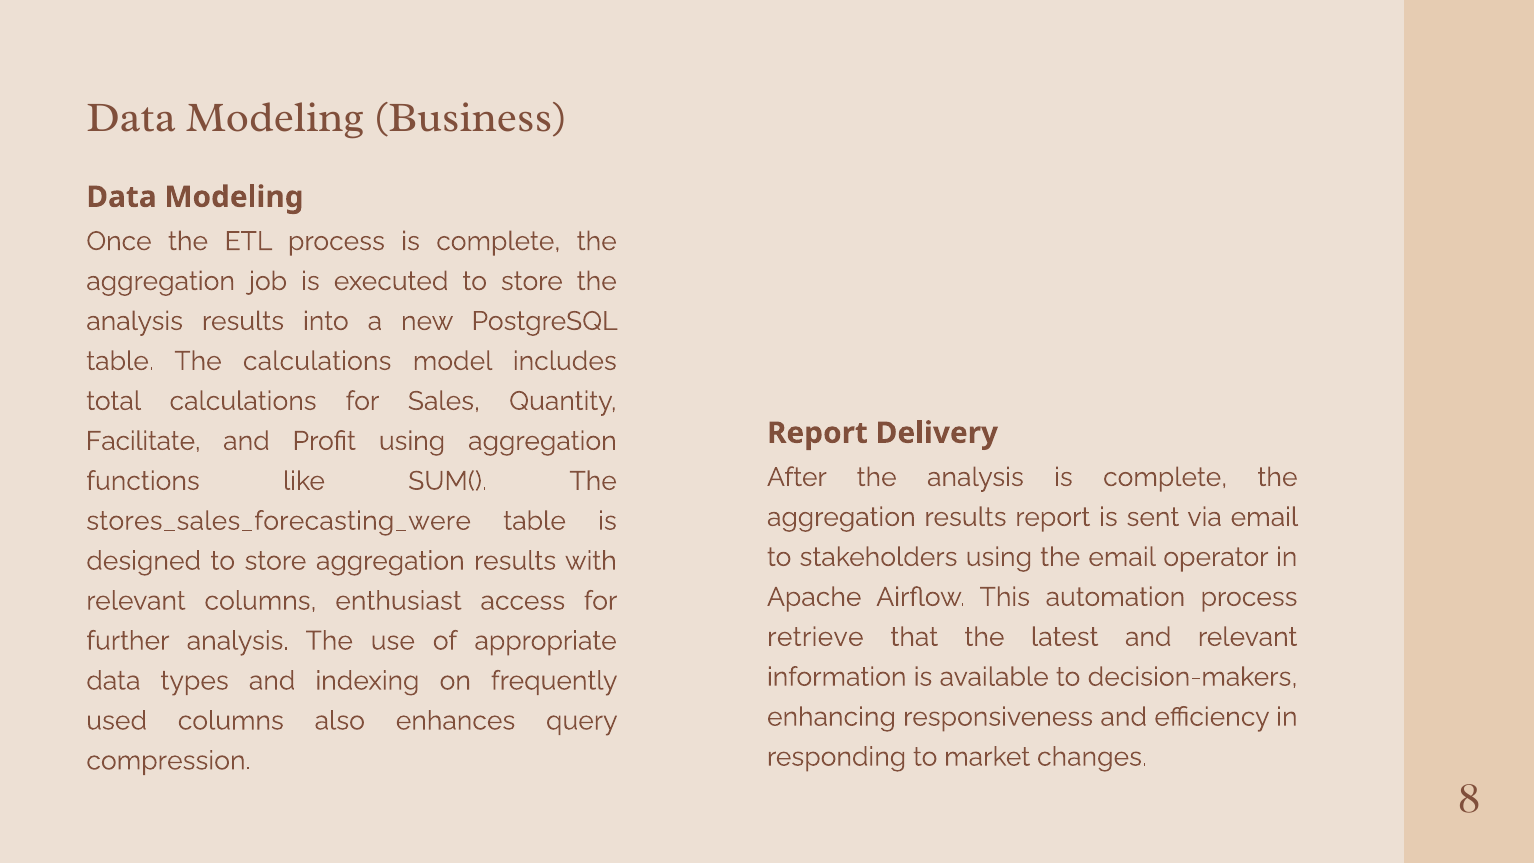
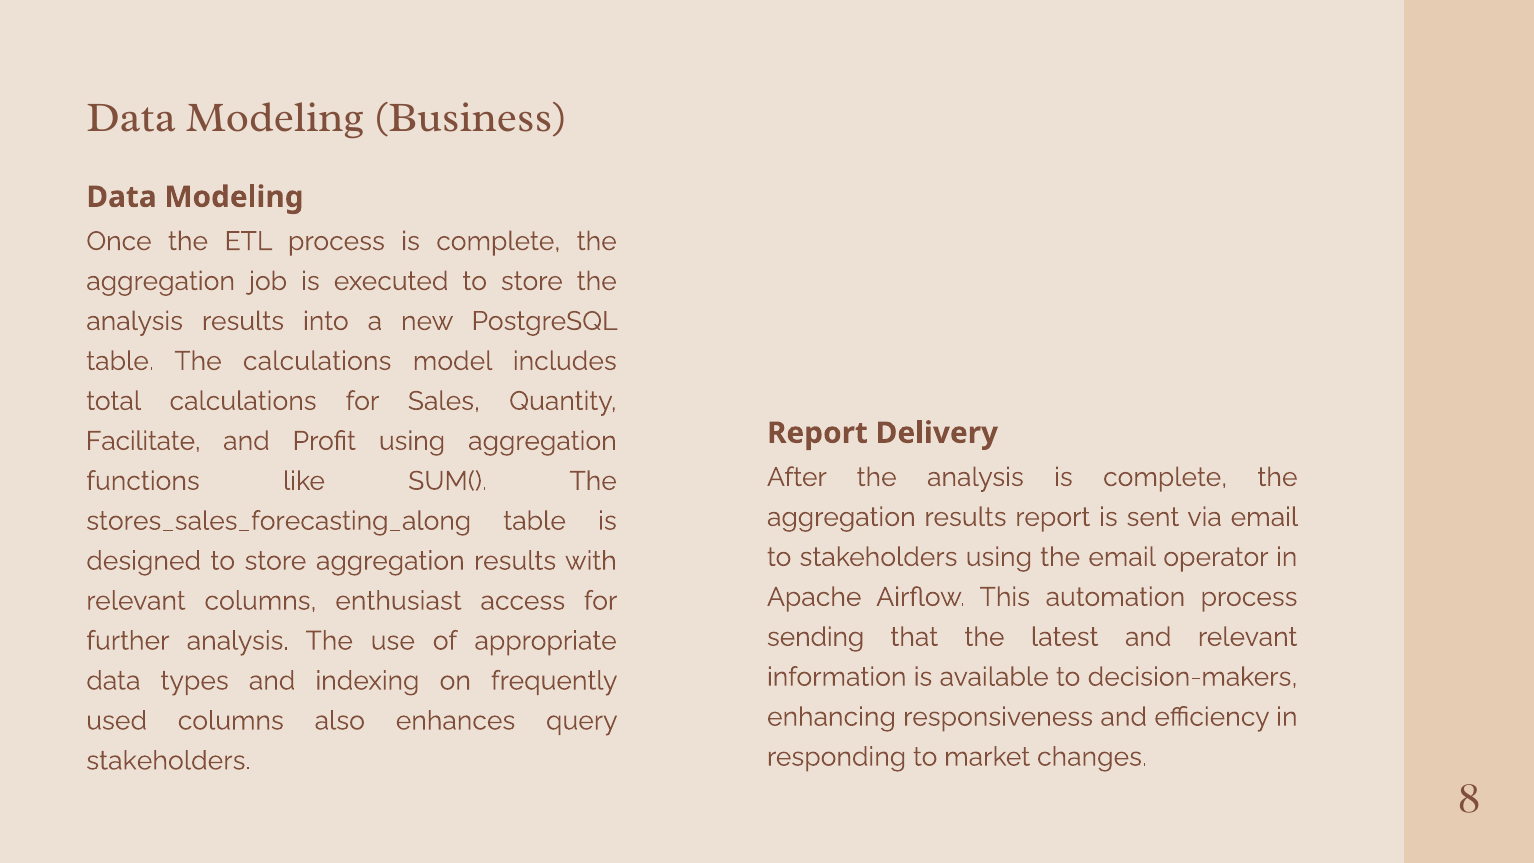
stores_sales_forecasting_were: stores_sales_forecasting_were -> stores_sales_forecasting_along (279, 521)
retrieve: retrieve -> sending (816, 637)
compression: compression -> stakeholders (168, 761)
